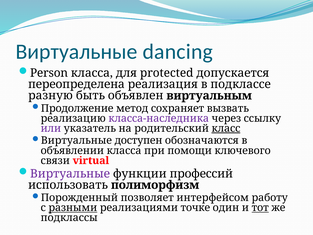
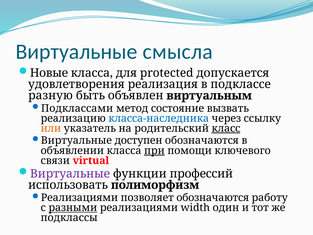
dancing: dancing -> смысла (178, 52)
Person: Person -> Новые (49, 73)
переопределена: переопределена -> удовлетворения (76, 84)
Продолжение: Продолжение -> Подклассами (77, 108)
сохраняет: сохраняет -> состояние (178, 108)
класса-наследника colour: purple -> blue (159, 118)
или colour: purple -> orange (51, 128)
при underline: none -> present (154, 150)
Порожденный: Порожденный -> Реализациями (79, 198)
позволяет интерфейсом: интерфейсом -> обозначаются (213, 198)
точке: точке -> width (195, 208)
тот underline: present -> none (260, 208)
